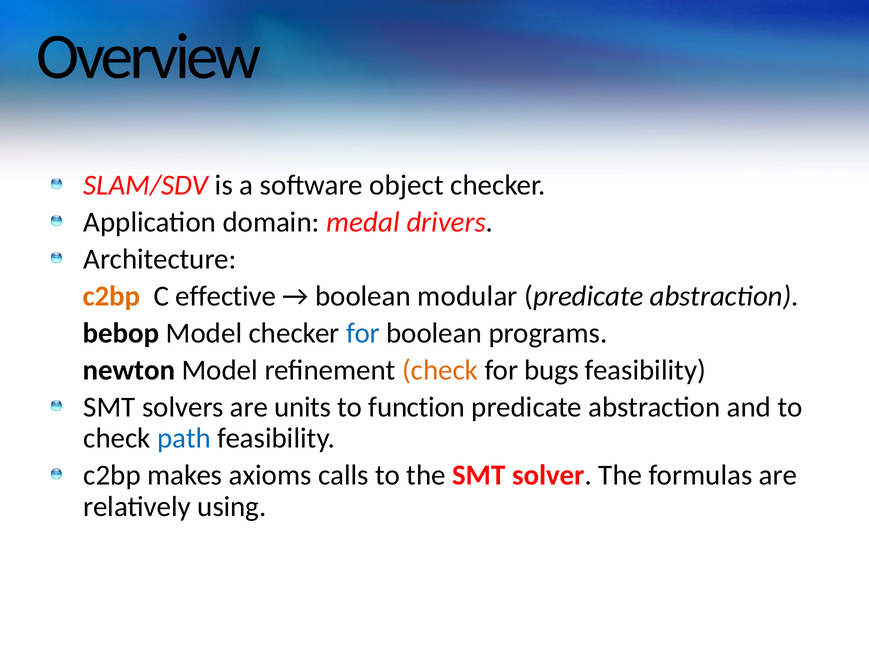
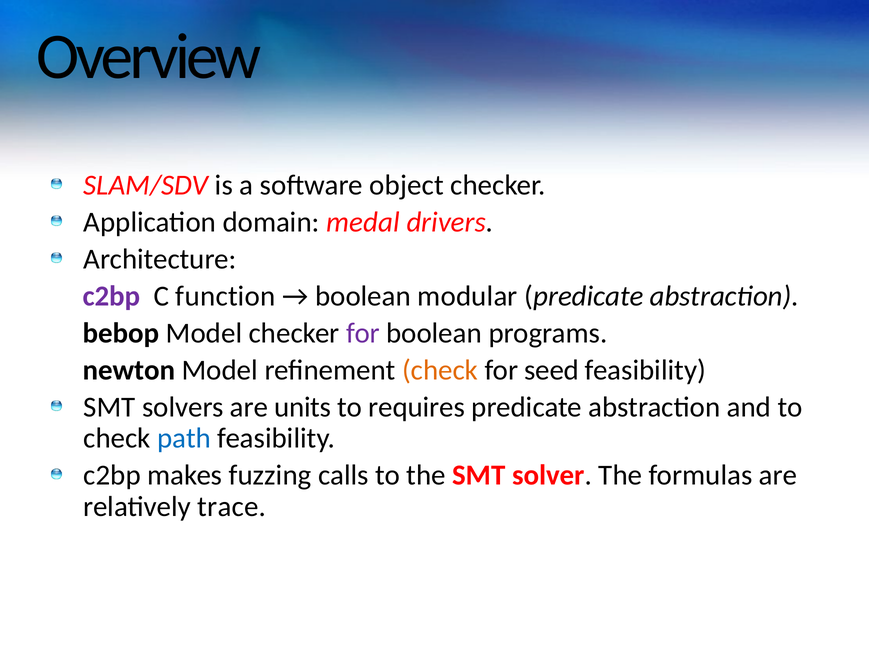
c2bp colour: orange -> purple (112, 296)
effective: effective -> function (226, 296)
for colour: blue -> purple (363, 333)
bugs: bugs -> seed (552, 371)
function: function -> requires (417, 408)
axioms: axioms -> fuzzing (270, 476)
using: using -> trace (232, 507)
